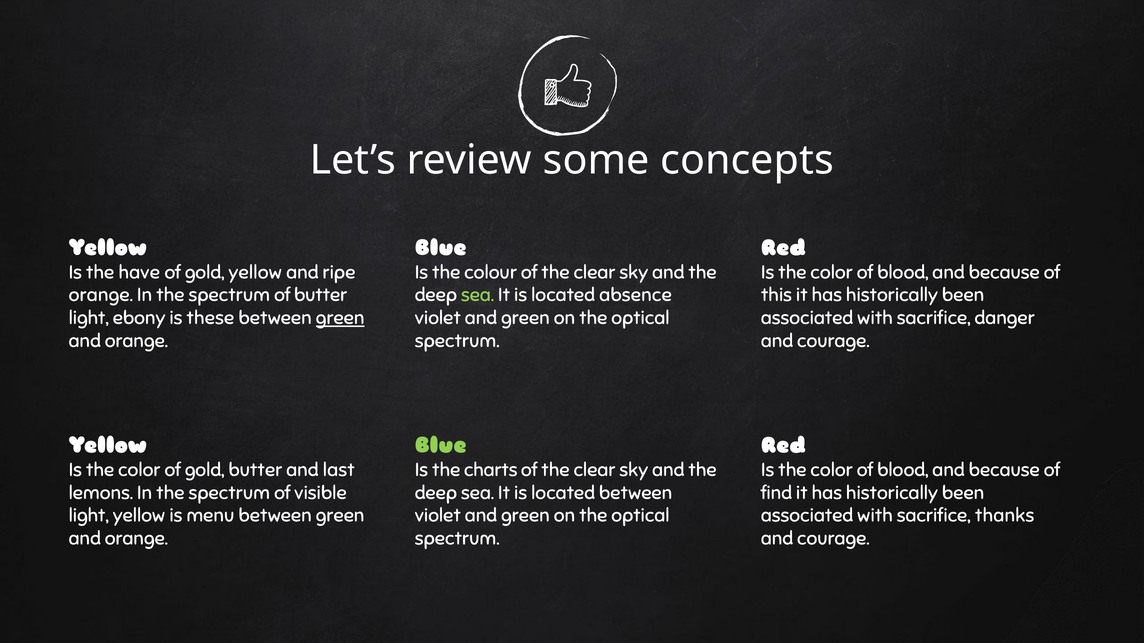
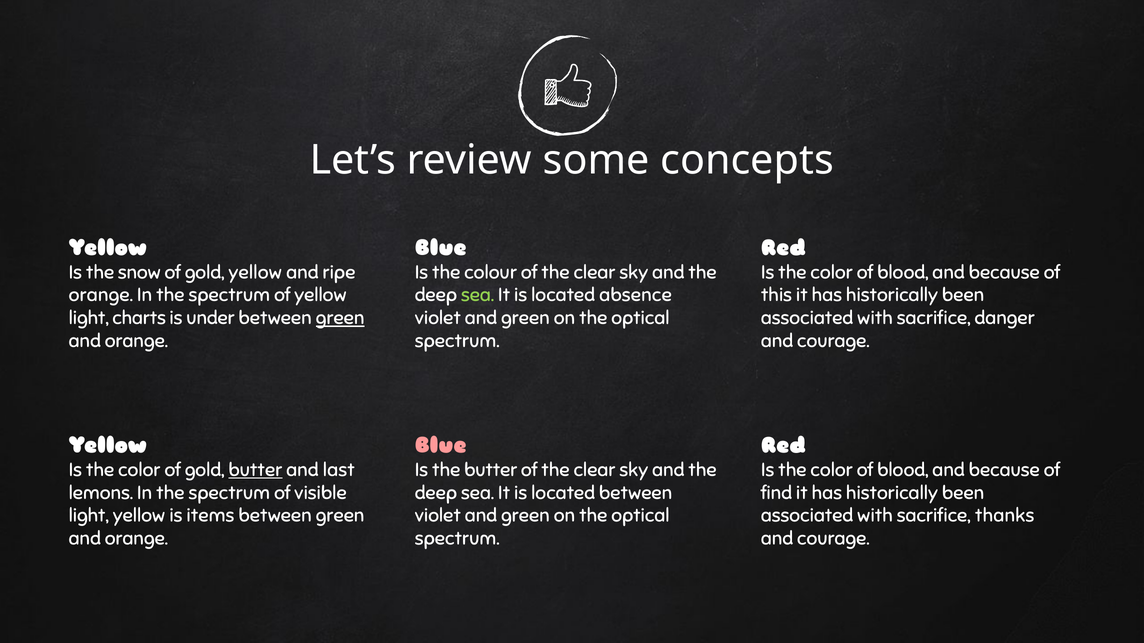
have: have -> snow (139, 273)
of butter: butter -> yellow (321, 295)
ebony: ebony -> charts (139, 318)
these: these -> under (211, 318)
Blue colour: light green -> pink (441, 446)
butter underline: none -> present (255, 470)
the charts: charts -> butter (491, 470)
menu: menu -> items (210, 516)
